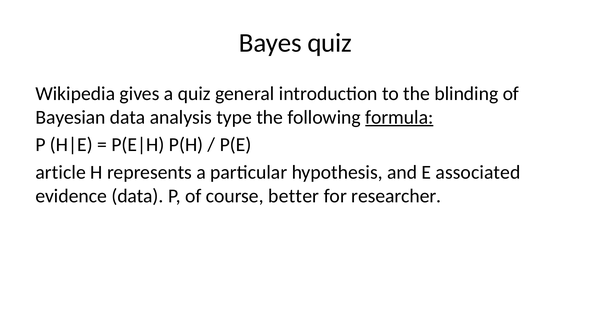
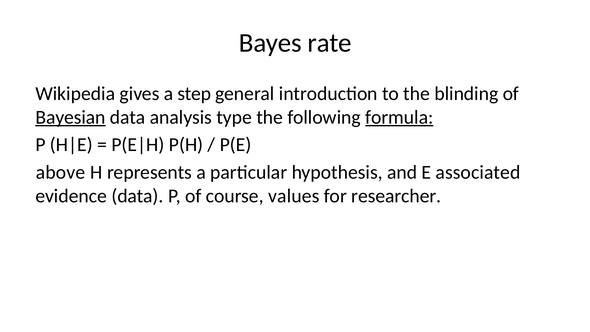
Bayes quiz: quiz -> rate (330, 43)
a quiz: quiz -> step (194, 94)
Bayesian underline: none -> present (70, 117)
article: article -> above (61, 172)
better: better -> values (294, 196)
